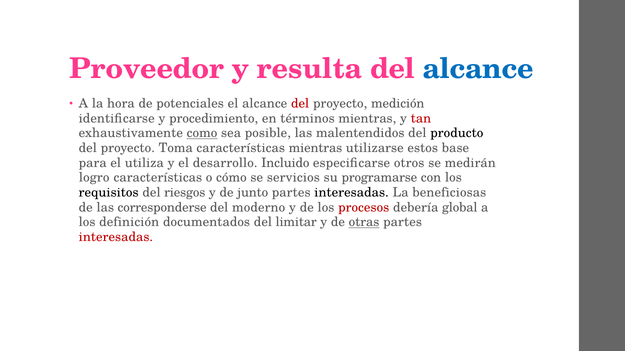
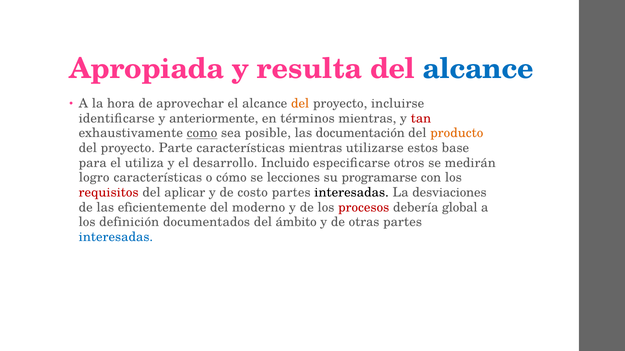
Proveedor: Proveedor -> Apropiada (147, 69)
potenciales: potenciales -> aprovechar (190, 104)
del colour: red -> orange (300, 104)
medición: medición -> incluirse (398, 104)
procedimiento: procedimiento -> anteriormente (214, 119)
malentendidos: malentendidos -> documentación (360, 133)
producto colour: black -> orange (457, 133)
Toma: Toma -> Parte (176, 148)
servicios: servicios -> lecciones (293, 178)
requisitos colour: black -> red (109, 193)
riesgos: riesgos -> aplicar (185, 193)
junto: junto -> costo (253, 193)
beneficiosas: beneficiosas -> desviaciones (449, 193)
corresponderse: corresponderse -> eficientemente (162, 208)
limitar: limitar -> ámbito (296, 223)
otras underline: present -> none (364, 223)
interesadas colour: red -> blue (116, 237)
